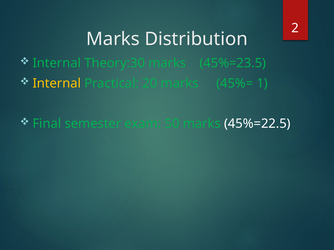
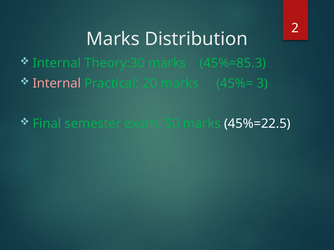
45%=23.5: 45%=23.5 -> 45%=85.3 (233, 63)
Internal colour: yellow -> pink (57, 83)
1: 1 -> 3 (262, 83)
